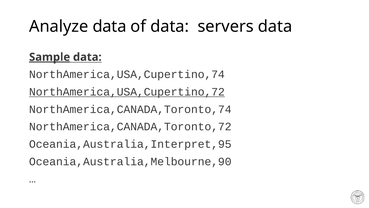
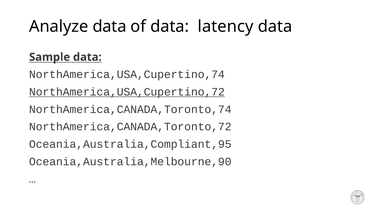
servers: servers -> latency (226, 26)
Sample underline: present -> none (50, 57)
Oceania,Australia,Interpret,95: Oceania,Australia,Interpret,95 -> Oceania,Australia,Compliant,95 (130, 144)
